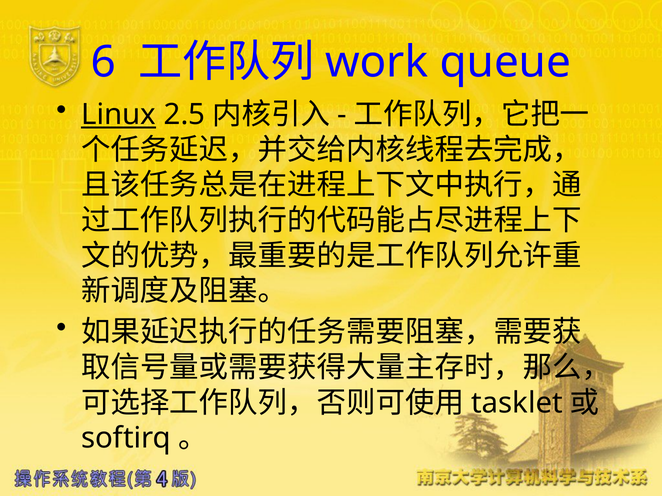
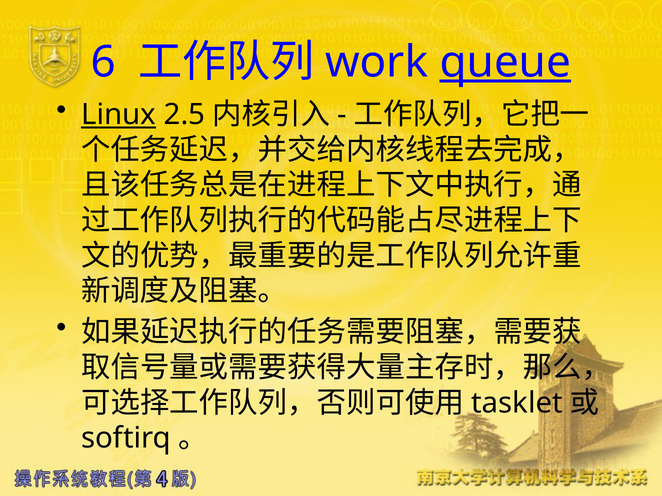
queue underline: none -> present (505, 62)
